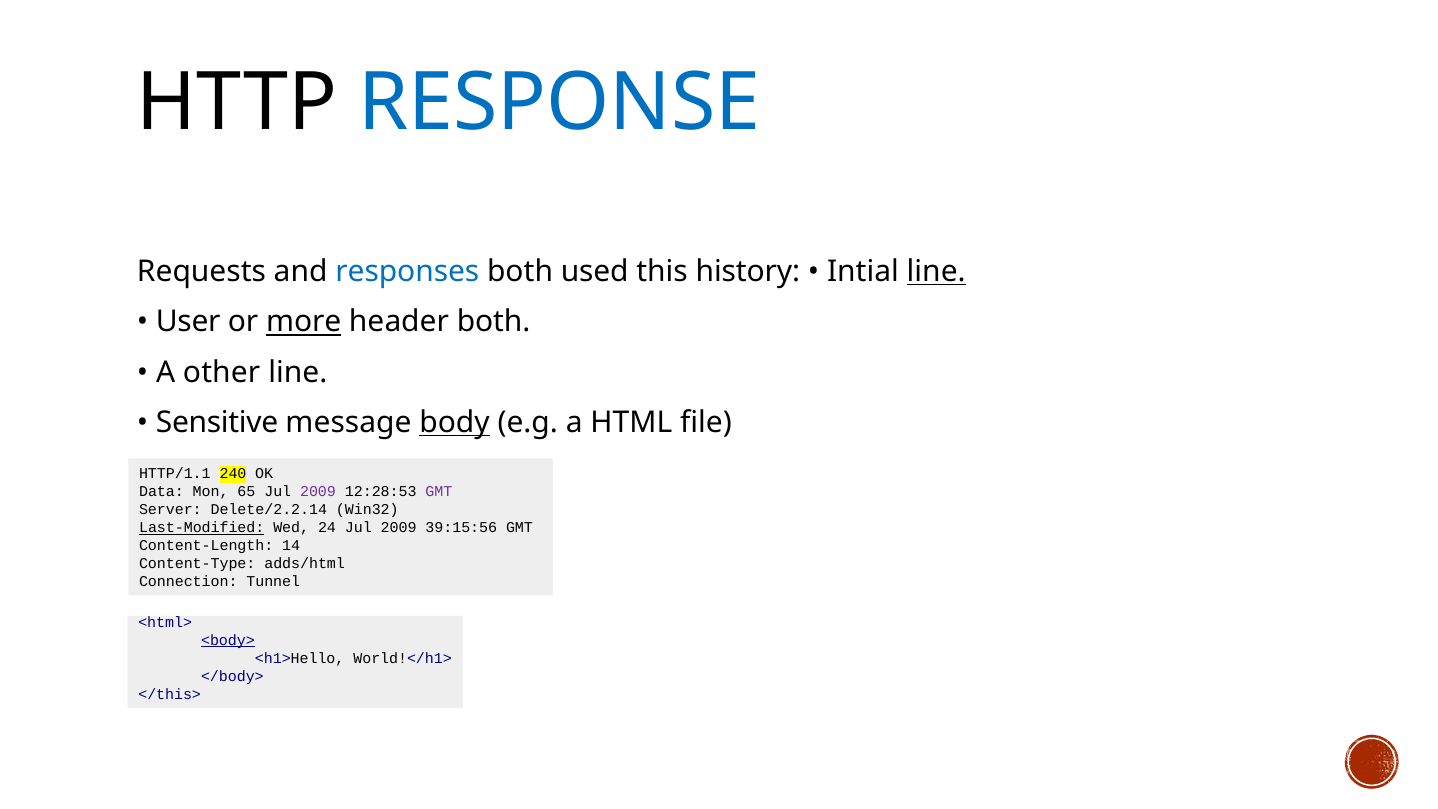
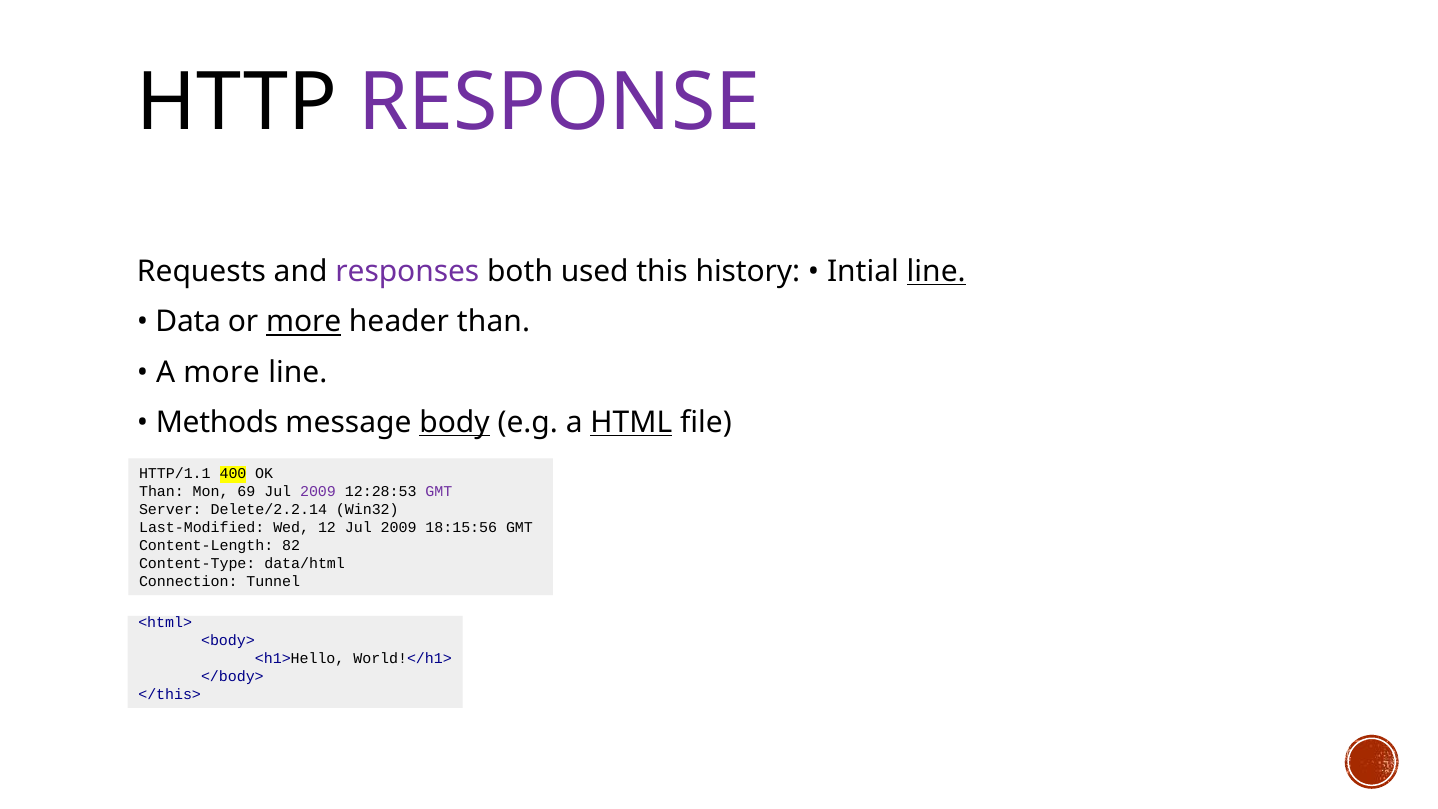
RESPONSE colour: blue -> purple (559, 103)
responses colour: blue -> purple (407, 272)
User: User -> Data (188, 322)
header both: both -> than (494, 322)
A other: other -> more (222, 372)
Sensitive: Sensitive -> Methods (217, 423)
HTML underline: none -> present (631, 423)
240: 240 -> 400 (233, 474)
Data: Data -> Than (161, 492)
65: 65 -> 69 (246, 492)
Last-Modified underline: present -> none (202, 528)
24: 24 -> 12 (327, 528)
39:15:56: 39:15:56 -> 18:15:56 (461, 528)
14: 14 -> 82 (291, 546)
adds/html: adds/html -> data/html (305, 564)
<body> underline: present -> none (228, 640)
